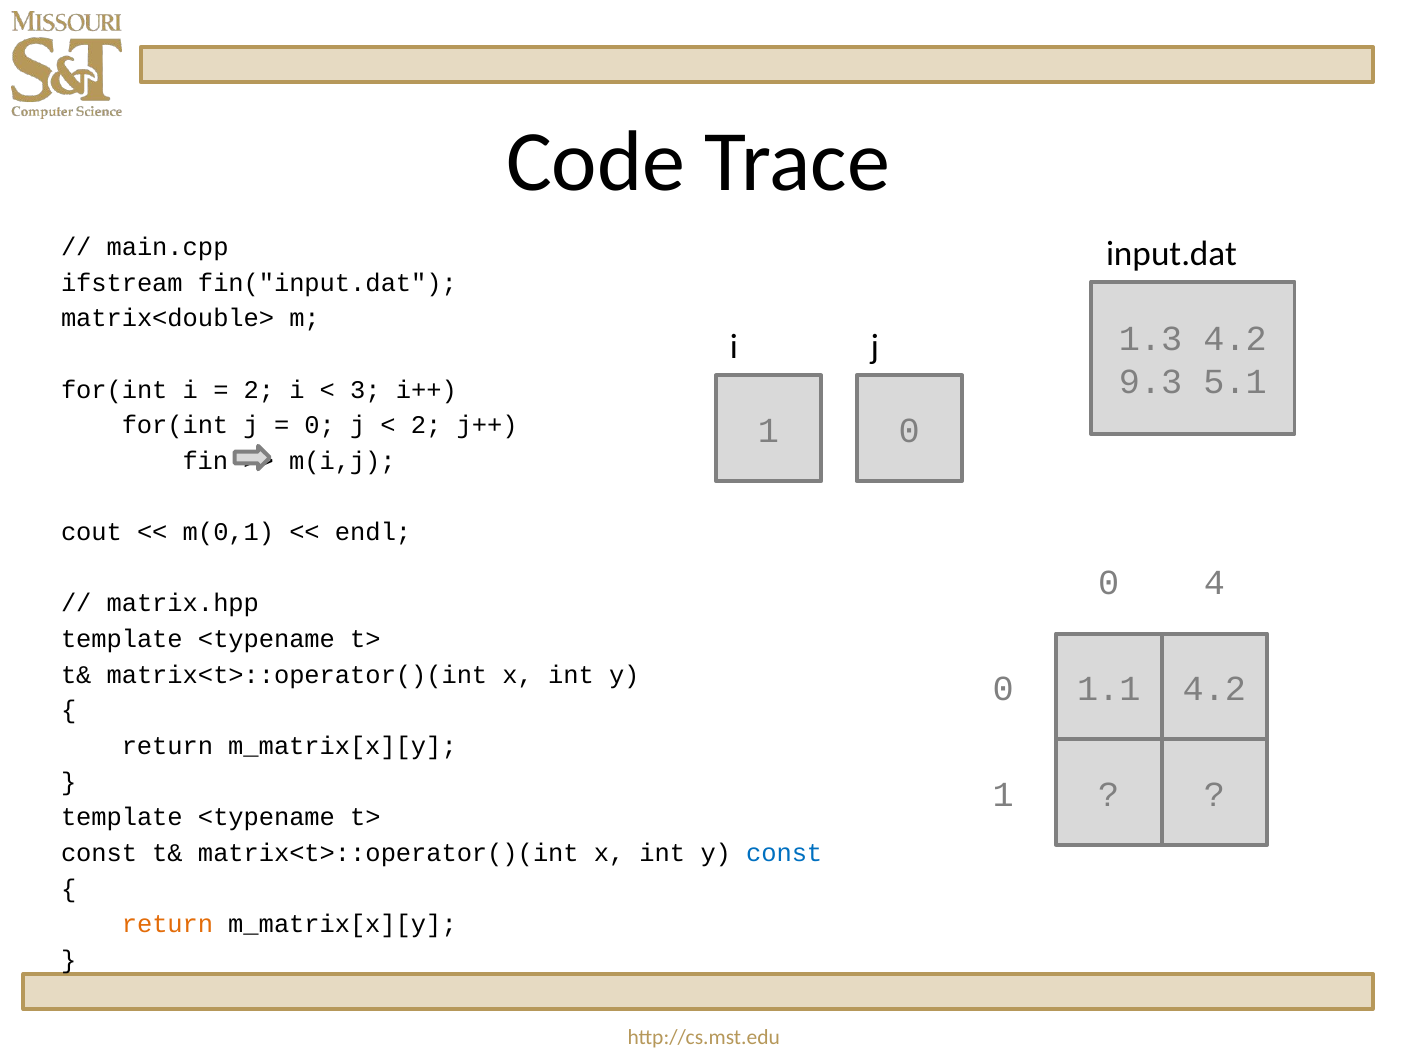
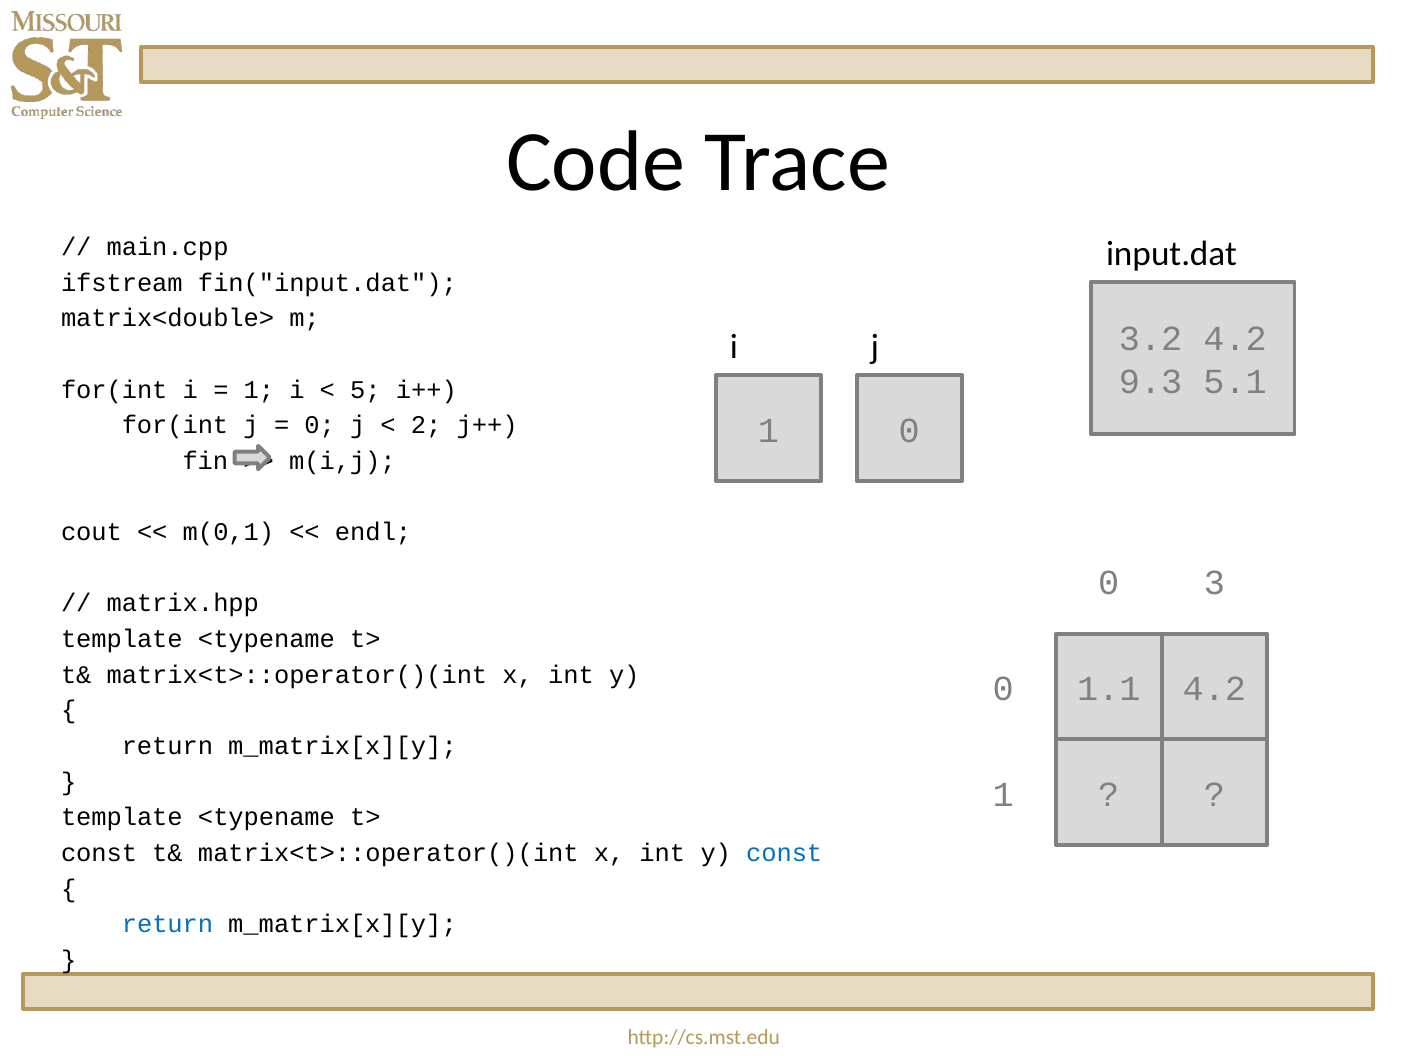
1.3: 1.3 -> 3.2 (1151, 339)
2: 2 -> 1 (259, 390)
3: 3 -> 5 (365, 390)
4: 4 -> 3 (1214, 583)
return colour: orange -> blue (168, 924)
